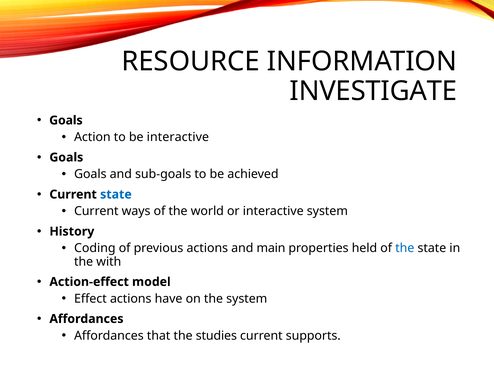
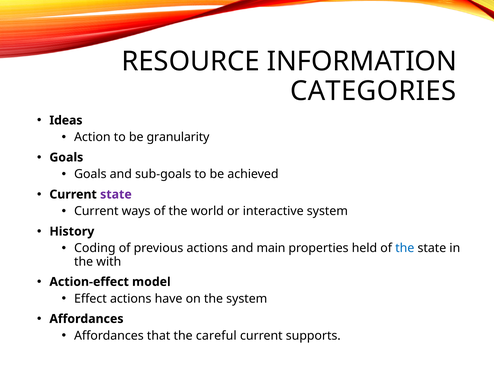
INVESTIGATE: INVESTIGATE -> CATEGORIES (373, 91)
Goals: Goals -> Ideas (66, 120)
be interactive: interactive -> granularity (178, 137)
state colour: blue -> purple (116, 194)
studies: studies -> careful (216, 335)
